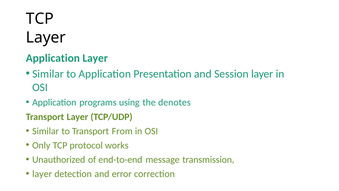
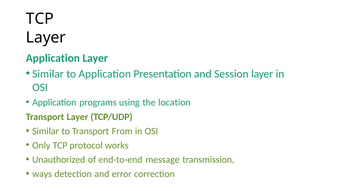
denotes: denotes -> location (174, 102)
layer: layer -> ways (42, 174)
